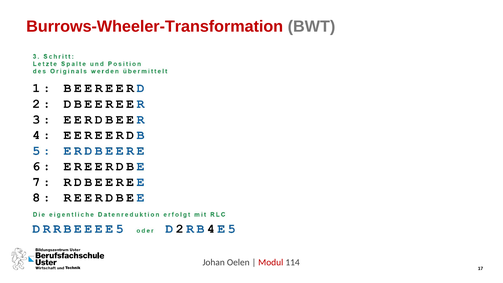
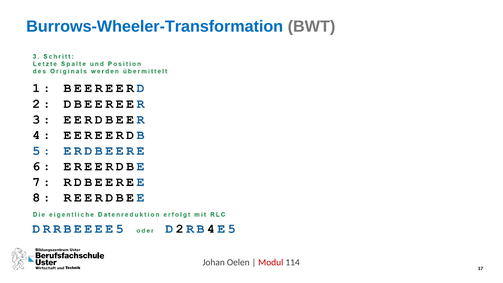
Burrows-Wheeler-Transformation colour: red -> blue (155, 26)
